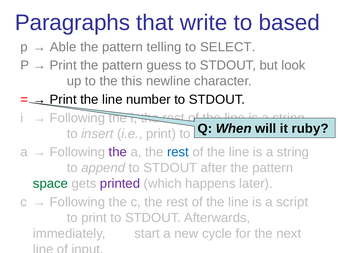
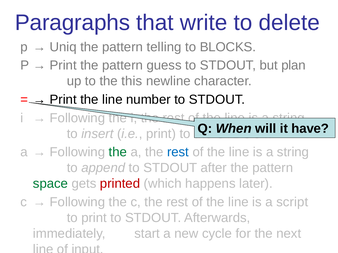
based: based -> delete (289, 23)
Able: Able -> Uniq (63, 47)
SELECT: SELECT -> BLOCKS (228, 47)
look: look -> plan (293, 66)
ruby: ruby -> have (310, 129)
the colour: purple -> green (118, 152)
printed colour: purple -> red (120, 184)
